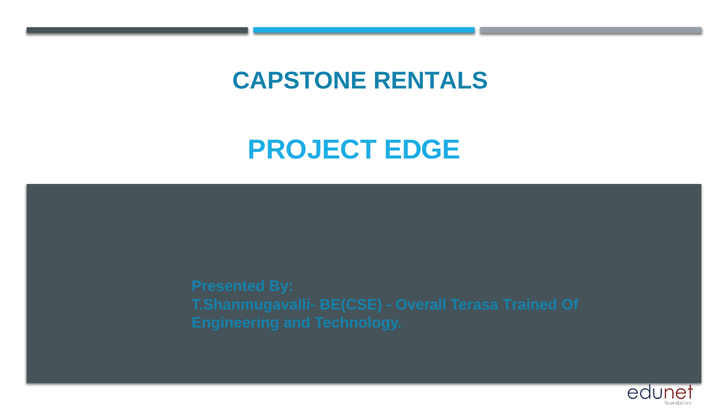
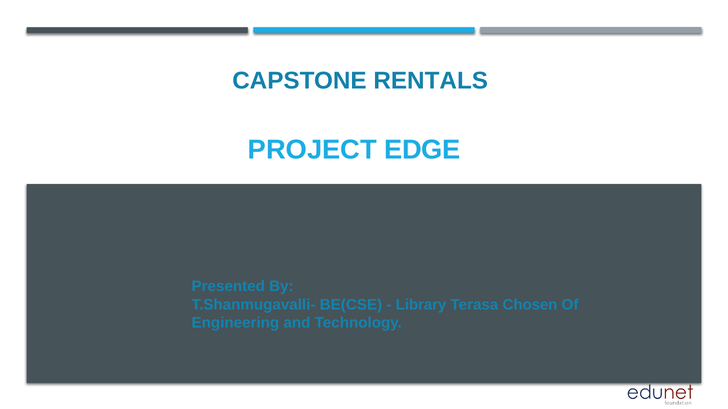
Overall: Overall -> Library (421, 305)
Trained: Trained -> Chosen (530, 305)
